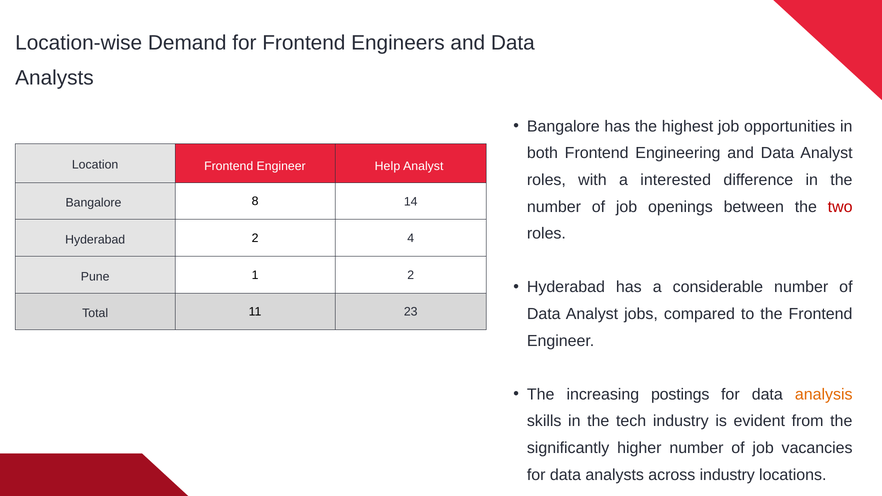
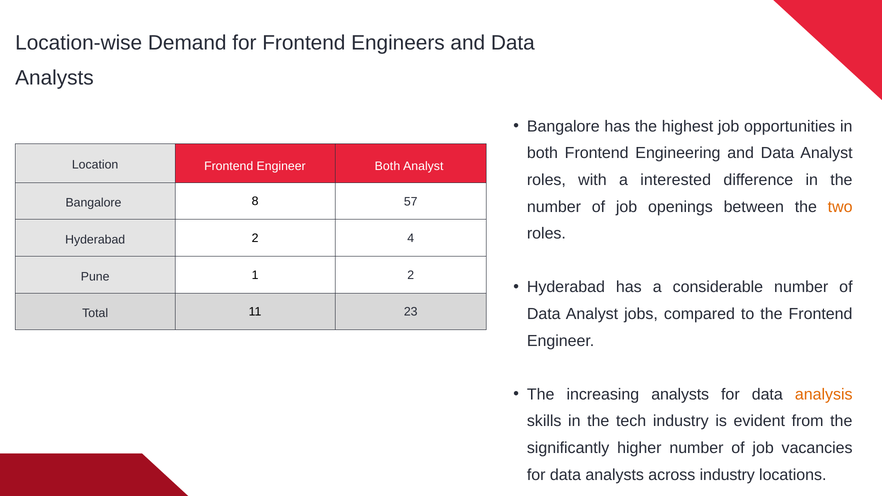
Engineer Help: Help -> Both (387, 166)
14: 14 -> 57 (411, 202)
two colour: red -> orange (840, 207)
increasing postings: postings -> analysts (680, 394)
